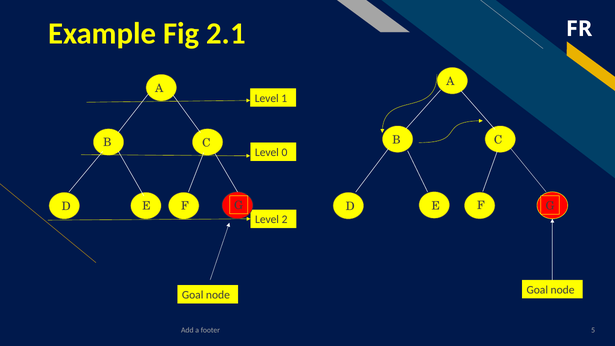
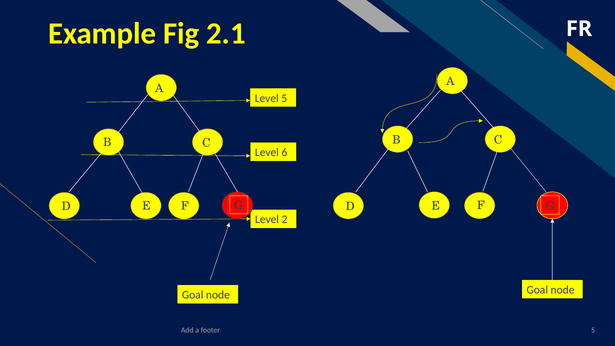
Level 1: 1 -> 5 (284, 98)
0: 0 -> 6 (284, 153)
